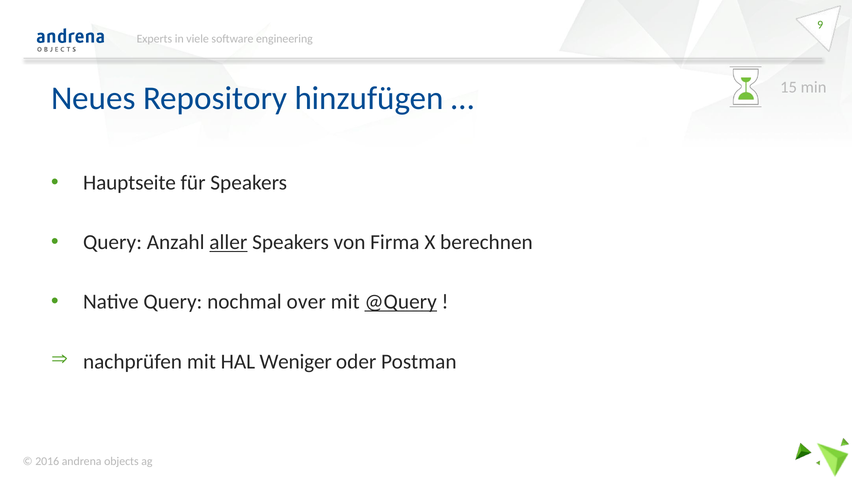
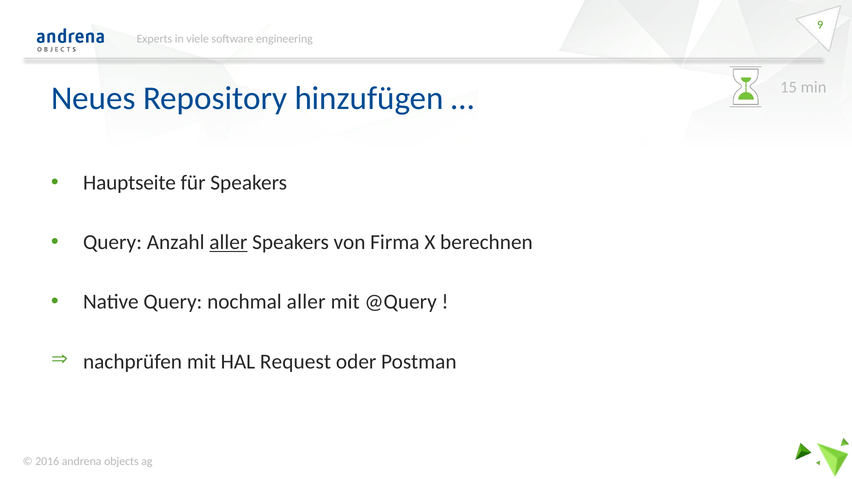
nochmal over: over -> aller (306, 302)
@Query underline: present -> none (401, 302)
Weniger: Weniger -> Request (296, 362)
